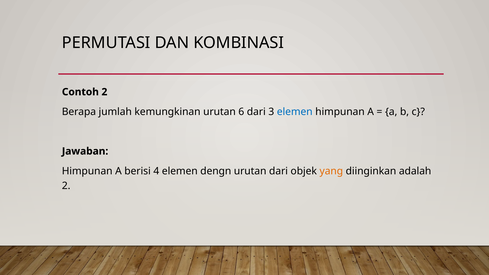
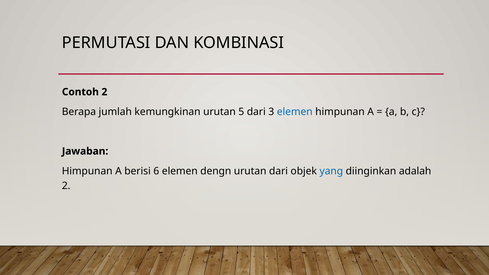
6: 6 -> 5 (241, 112)
4: 4 -> 6 (156, 171)
yang colour: orange -> blue (331, 171)
